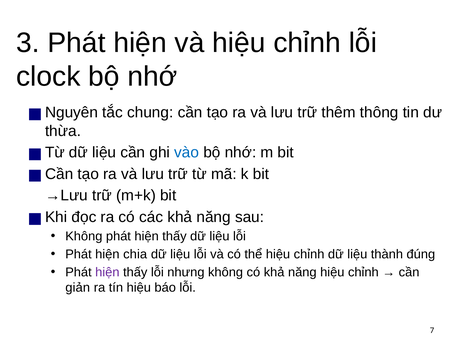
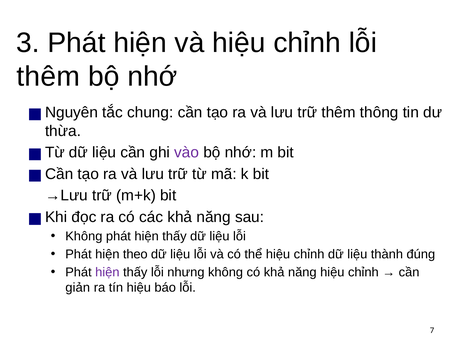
clock: clock -> thêm (48, 77)
vào colour: blue -> purple (187, 153)
chia: chia -> theo (135, 255)
